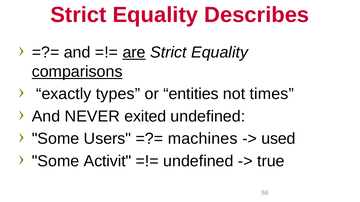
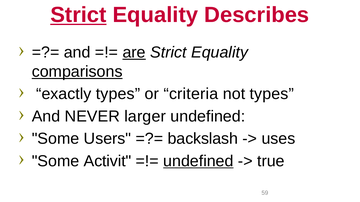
Strict underline: none -> present (78, 15)
entities: entities -> criteria (191, 94)
not times: times -> types (272, 94)
exited: exited -> larger (145, 117)
machines: machines -> backslash (203, 139)
used: used -> uses (278, 139)
undefined underline: none -> present (198, 161)
